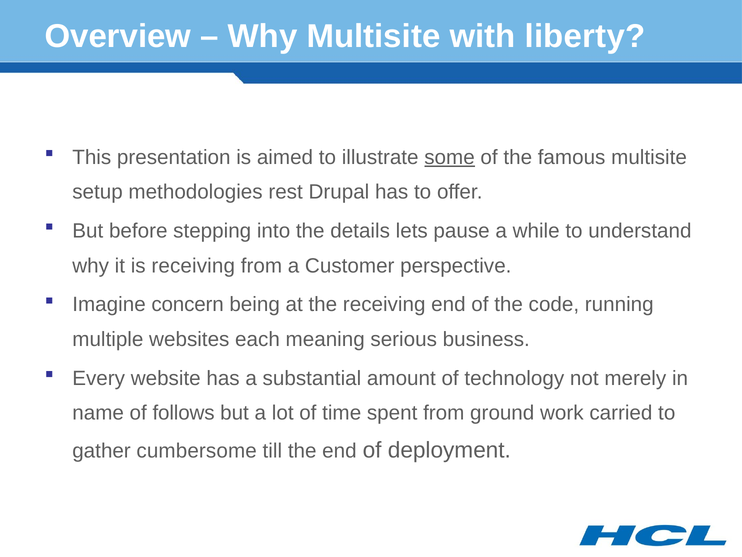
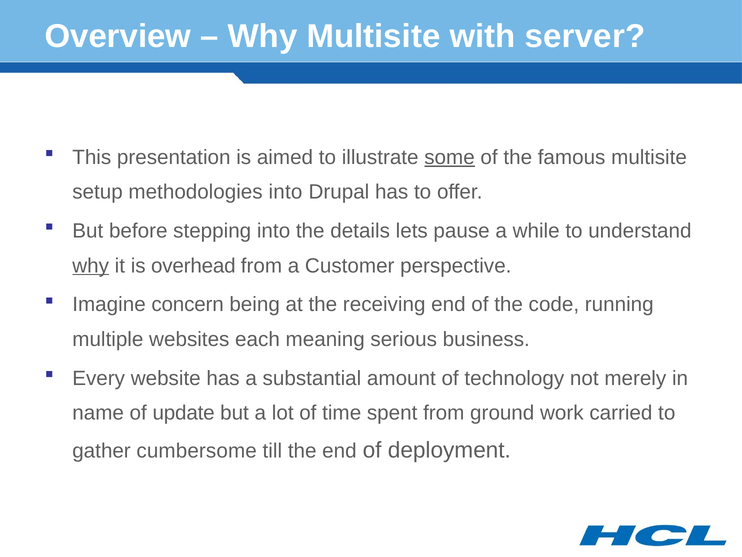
liberty: liberty -> server (585, 36)
methodologies rest: rest -> into (285, 192)
why underline: none -> present (91, 265)
is receiving: receiving -> overhead (193, 265)
follows: follows -> update (184, 413)
